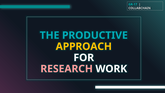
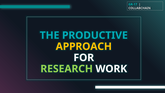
RESEARCH colour: pink -> light green (67, 69)
